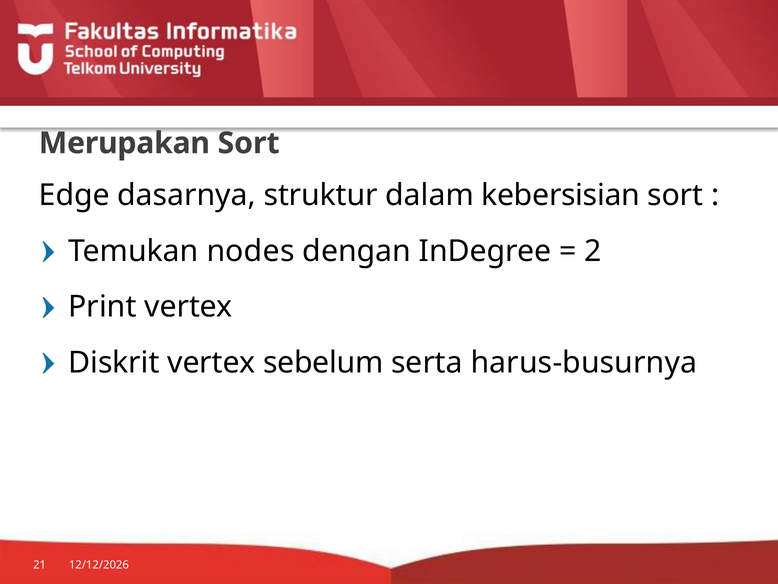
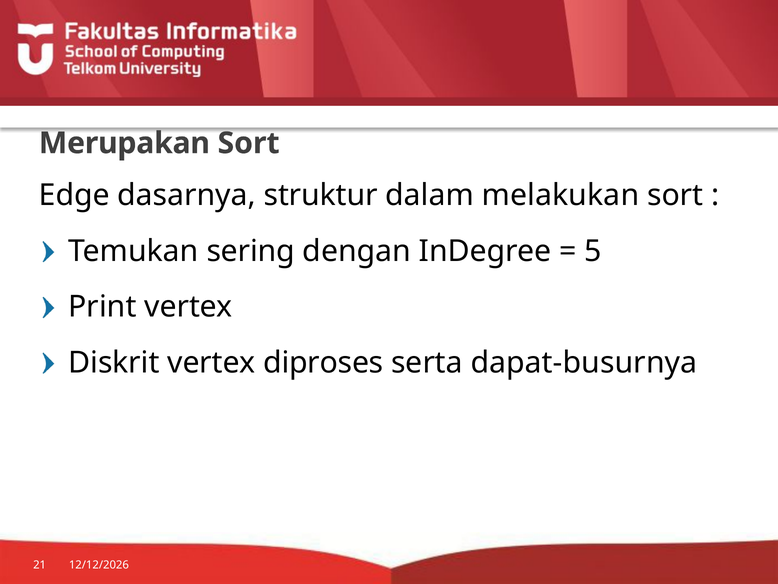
kebersisian: kebersisian -> melakukan (560, 195)
nodes: nodes -> sering (251, 251)
2: 2 -> 5 (593, 251)
sebelum: sebelum -> diproses (323, 362)
harus-busurnya: harus-busurnya -> dapat-busurnya (584, 362)
